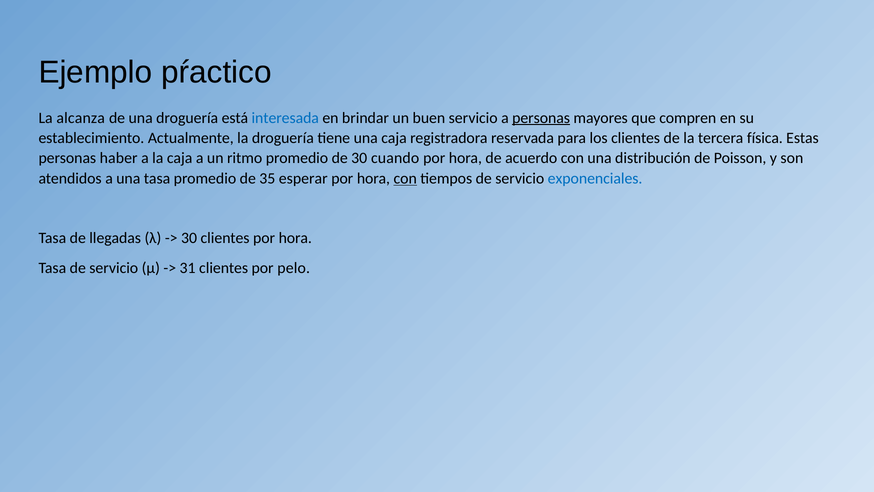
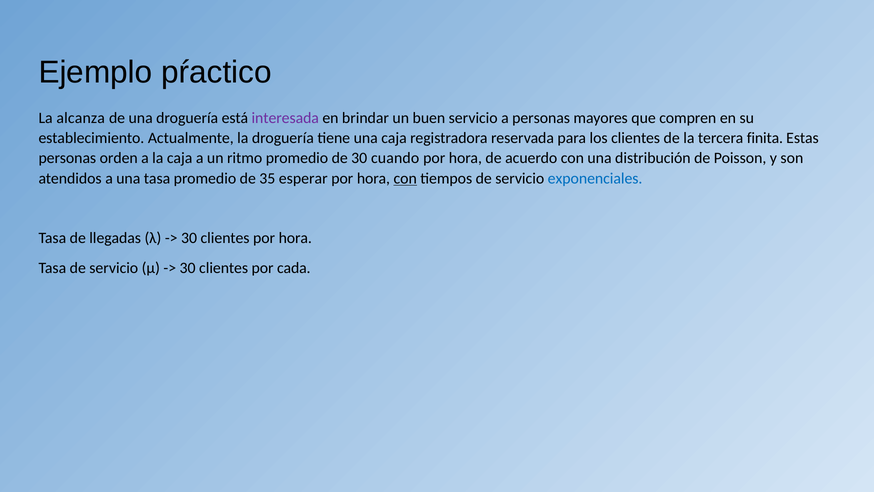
interesada colour: blue -> purple (285, 118)
personas underline: present -> none (541, 118)
física: física -> finita (765, 138)
haber: haber -> orden (119, 158)
31: 31 -> 30 (188, 268)
pelo: pelo -> cada (294, 268)
